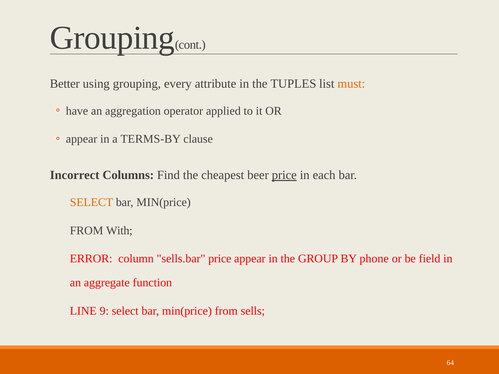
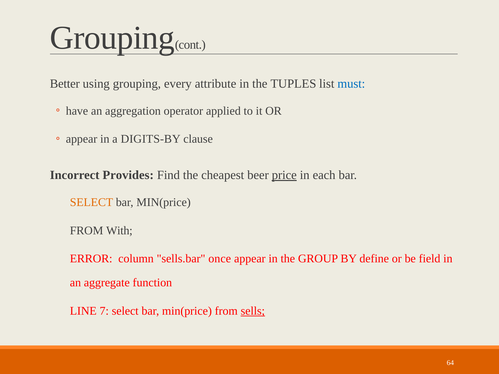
must colour: orange -> blue (351, 84)
TERMS-BY: TERMS-BY -> DIGITS-BY (151, 139)
Columns: Columns -> Provides (128, 175)
sells.bar price: price -> once (220, 259)
phone: phone -> define (374, 259)
9: 9 -> 7 (104, 311)
sells underline: none -> present (253, 311)
